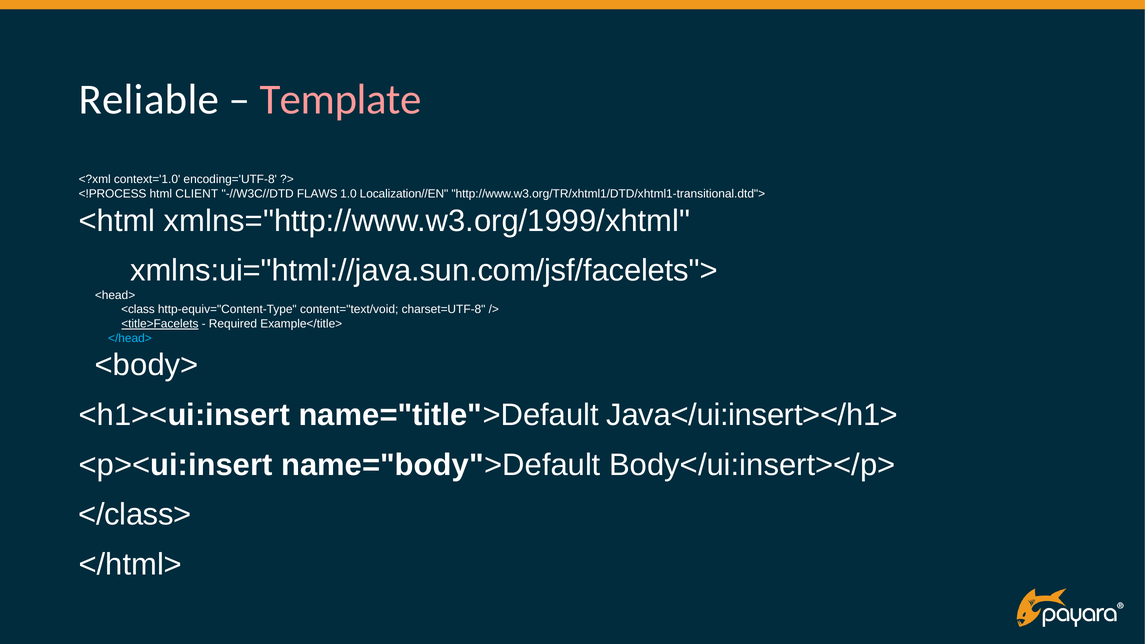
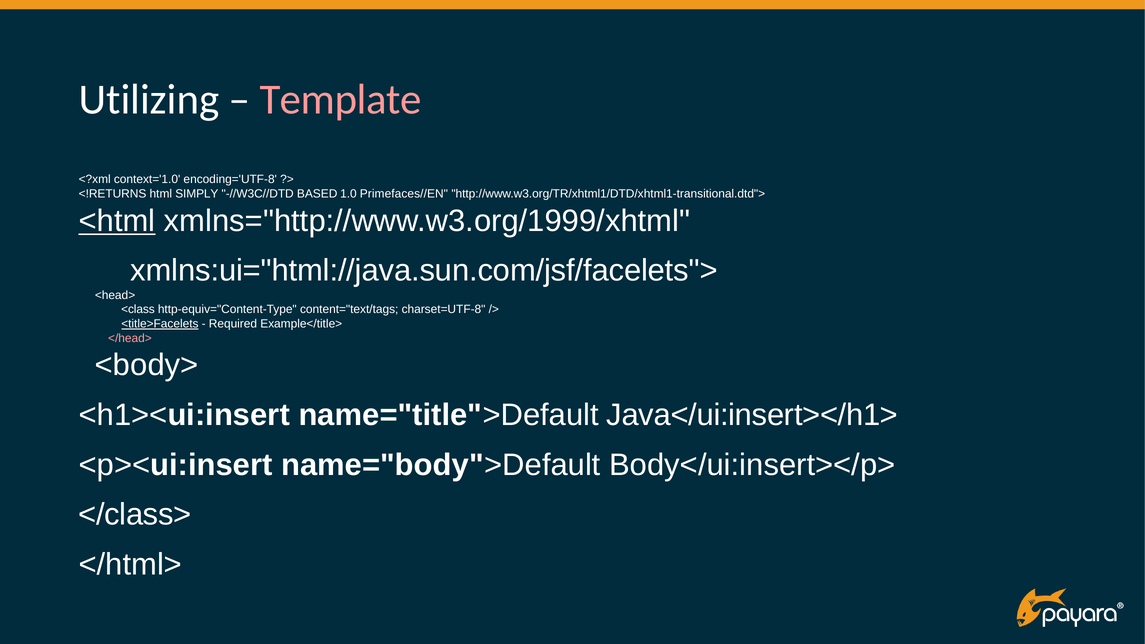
Reliable: Reliable -> Utilizing (149, 99)
<!PROCESS: <!PROCESS -> <!RETURNS (113, 194)
CLIENT: CLIENT -> SIMPLY (197, 194)
FLAWS: FLAWS -> BASED (317, 194)
Localization//EN: Localization//EN -> Primefaces//EN (404, 194)
<html underline: none -> present (117, 221)
content="text/void: content="text/void -> content="text/tags (349, 309)
</head> colour: light blue -> pink (130, 338)
